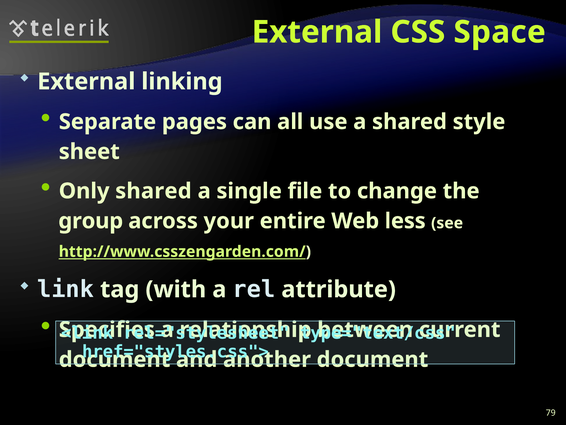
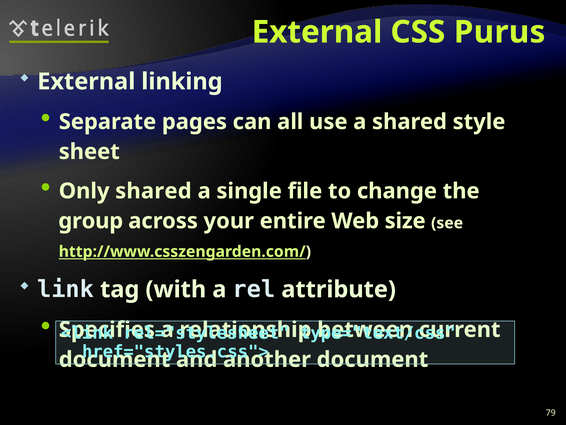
Space: Space -> Purus (500, 32)
less: less -> size (405, 221)
